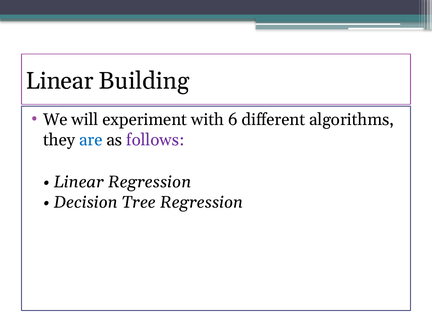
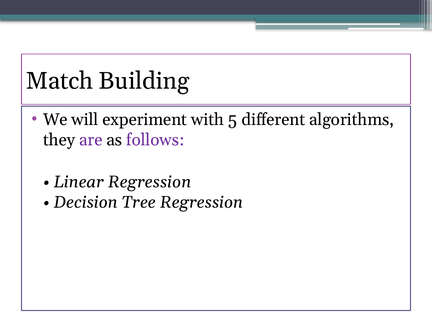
Linear: Linear -> Match (60, 81)
6: 6 -> 5 (233, 120)
are colour: blue -> purple (91, 140)
